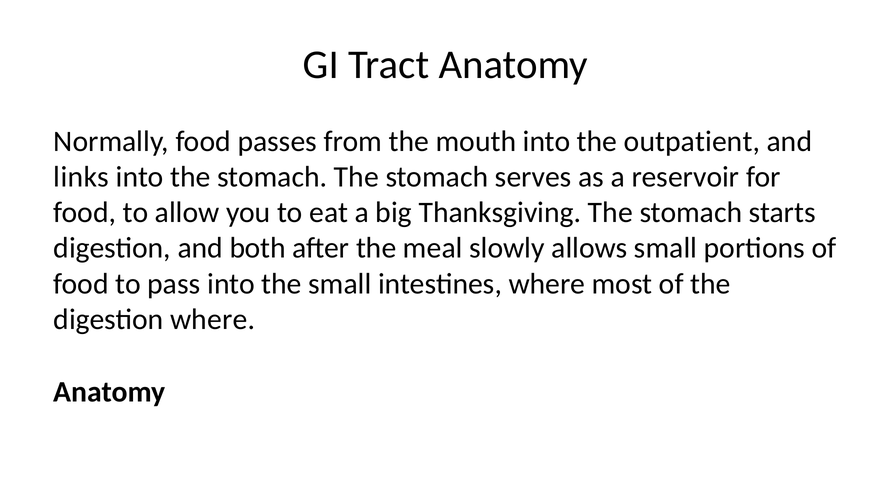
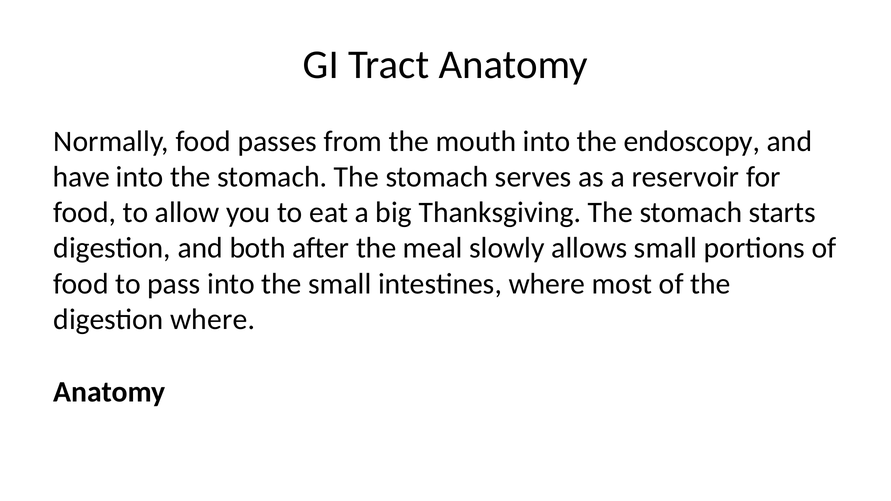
outpatient: outpatient -> endoscopy (692, 141)
links: links -> have (82, 177)
